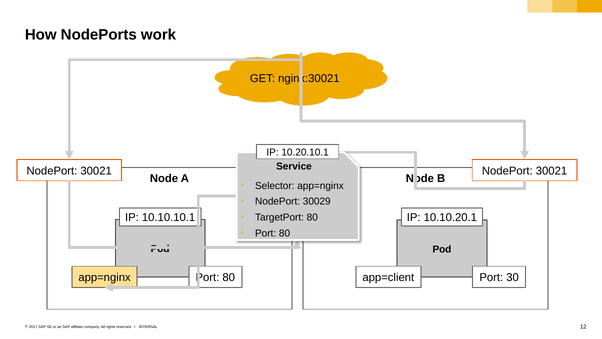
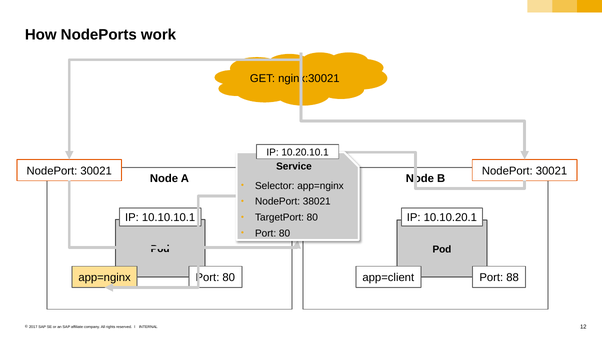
30029: 30029 -> 38021 (317, 201)
30: 30 -> 88 (513, 277)
